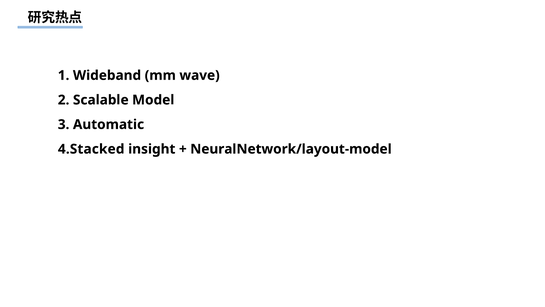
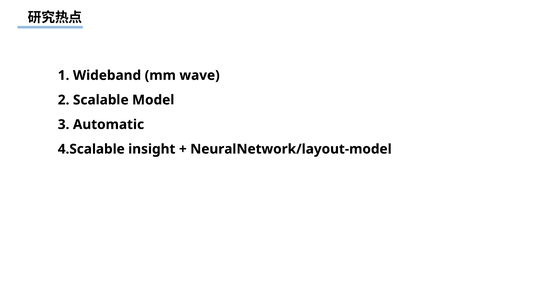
4.Stacked: 4.Stacked -> 4.Scalable (91, 149)
